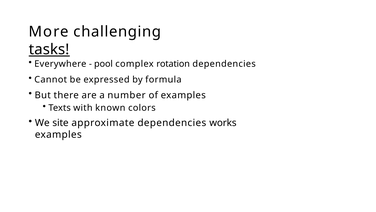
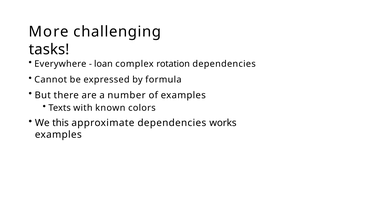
tasks underline: present -> none (49, 49)
pool: pool -> loan (103, 64)
site: site -> this (61, 123)
